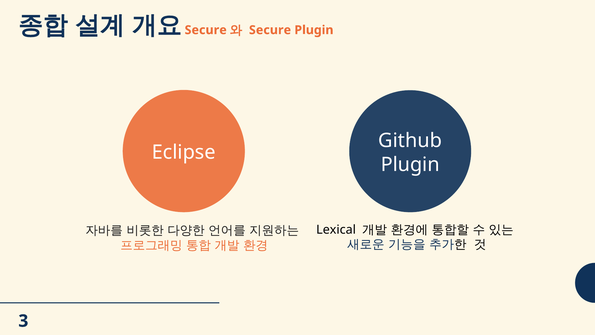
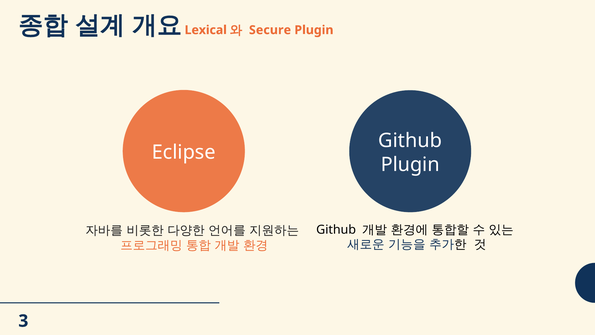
Secure: Secure -> Lexical (206, 30)
Lexical: Lexical -> Github (336, 229)
